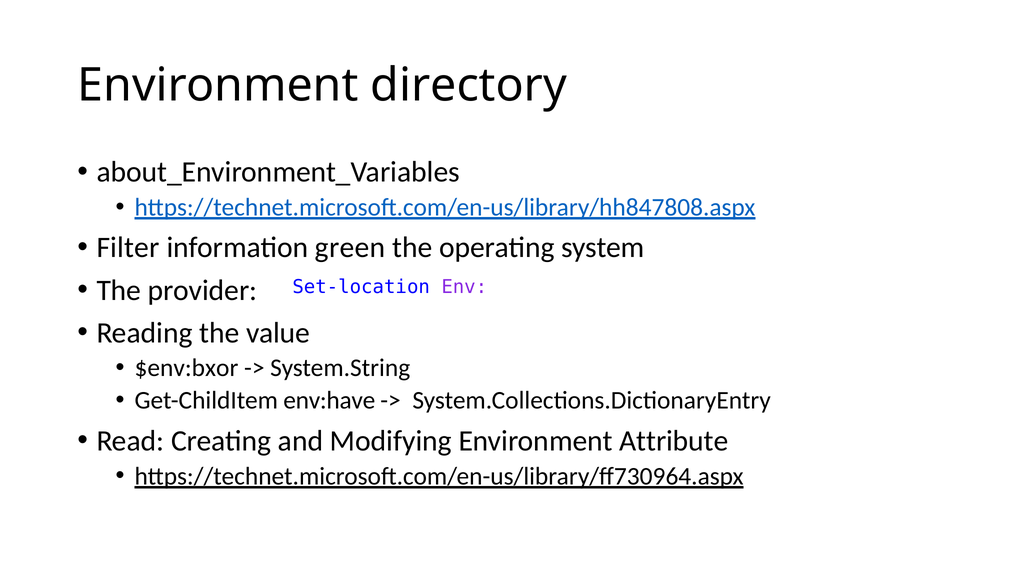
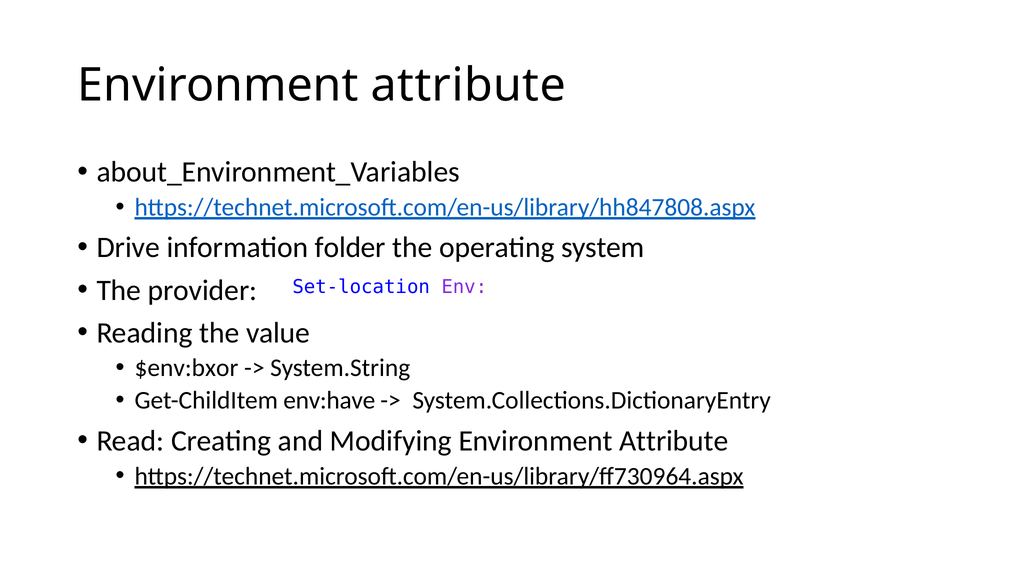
directory: directory -> attribute (468, 85)
Filter: Filter -> Drive (128, 247)
green: green -> folder (350, 247)
